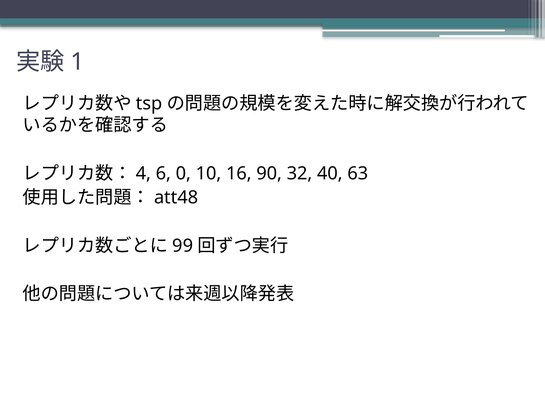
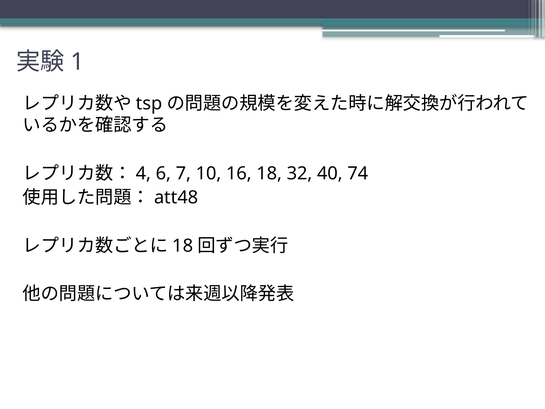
0: 0 -> 7 (184, 173)
16 90: 90 -> 18 (269, 173)
63: 63 -> 74 (358, 173)
99: 99 -> 18 (183, 246)
